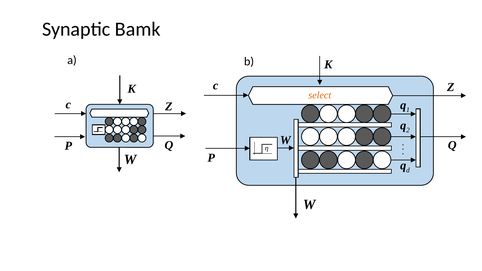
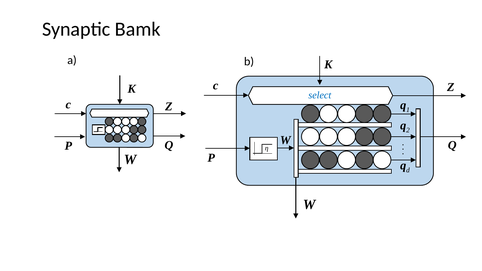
select colour: orange -> blue (320, 95)
